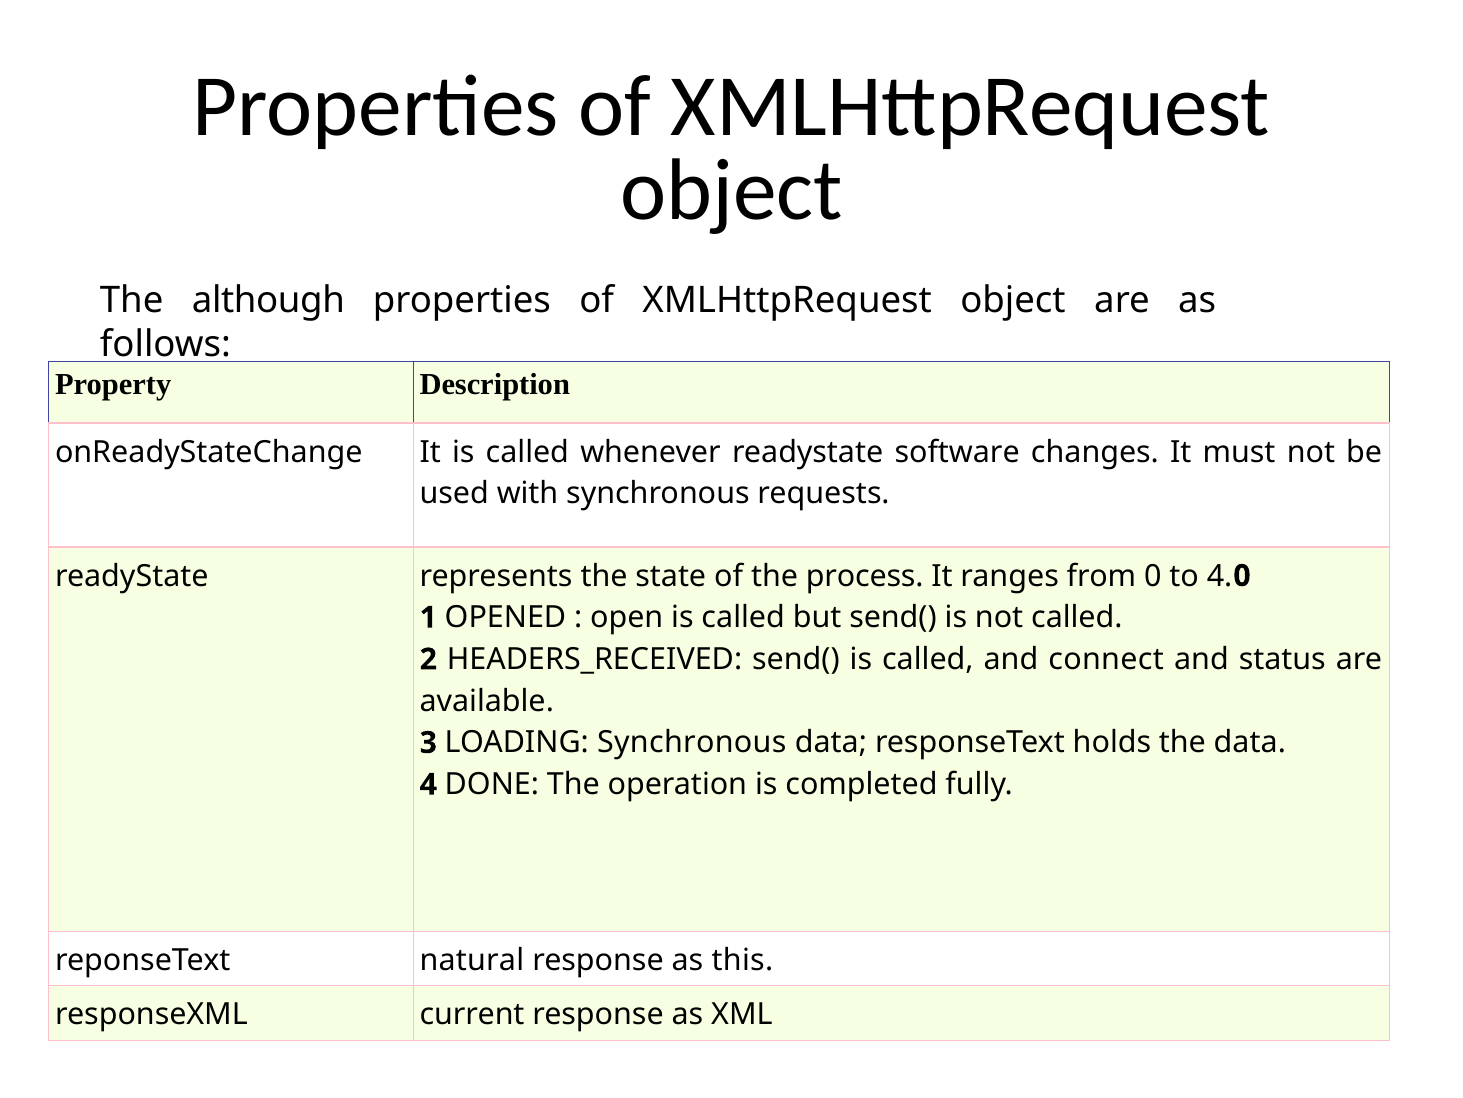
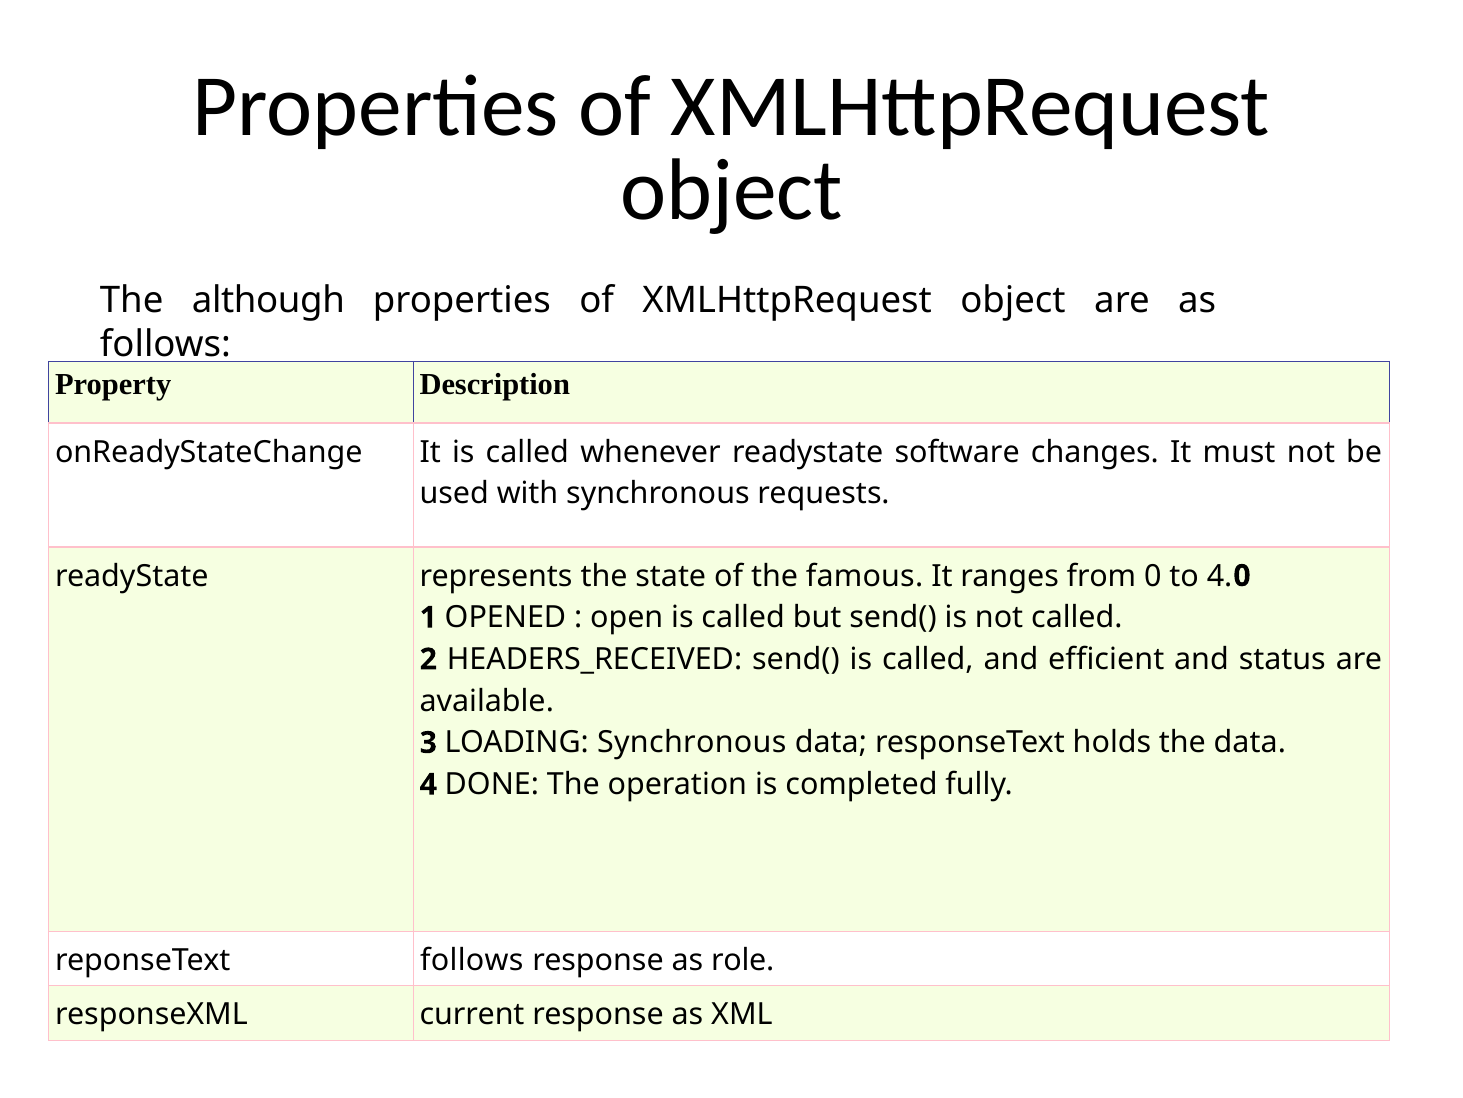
process: process -> famous (865, 576)
connect: connect -> efficient (1106, 659)
reponseText natural: natural -> follows (472, 960)
this: this -> role (743, 960)
